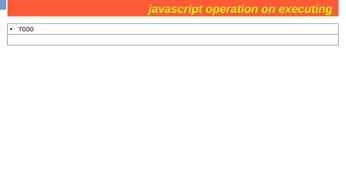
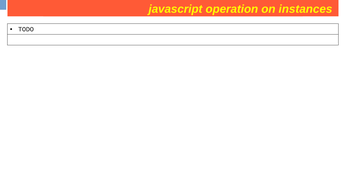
executing: executing -> instances (305, 9)
